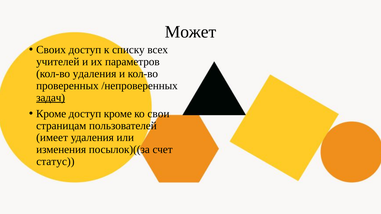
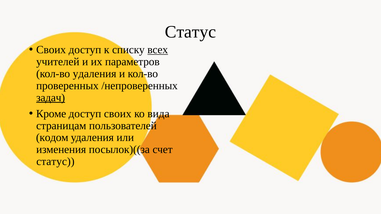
Может: Может -> Статус (190, 32)
всех underline: none -> present (158, 50)
доступ кроме: кроме -> своих (118, 114)
свои: свои -> вида (158, 114)
имеет: имеет -> кодом (52, 138)
